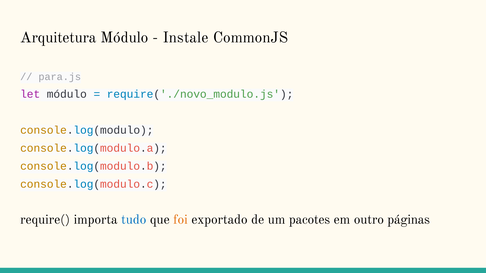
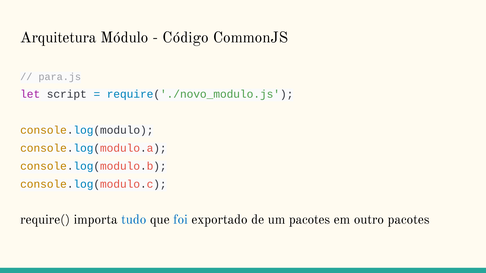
Instale: Instale -> Código (186, 37)
let módulo: módulo -> script (67, 94)
foi colour: orange -> blue (181, 220)
outro páginas: páginas -> pacotes (409, 220)
